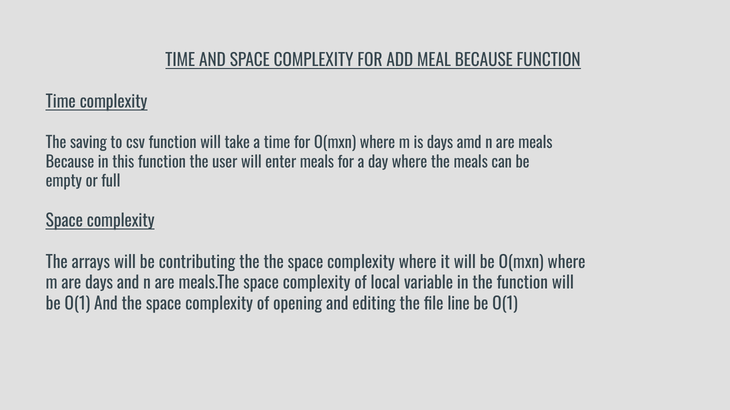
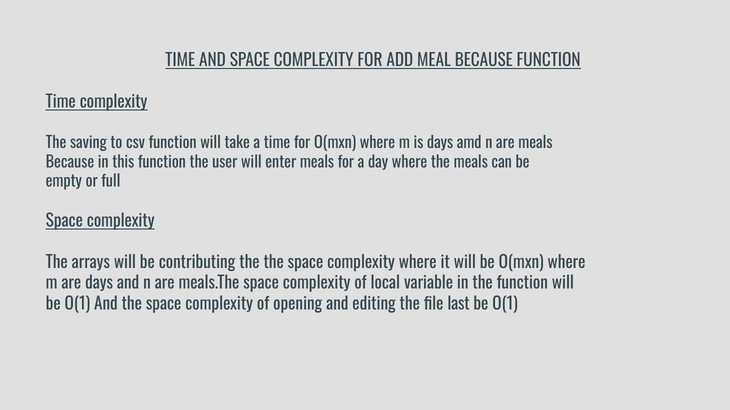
line: line -> last (459, 304)
